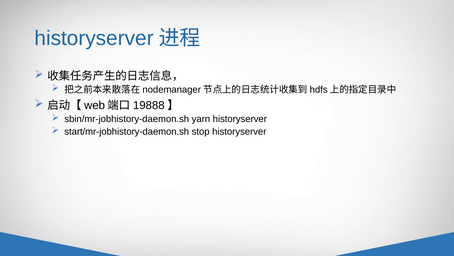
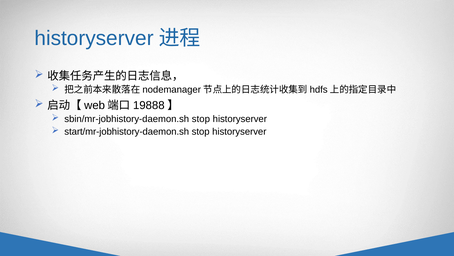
sbin/mr-jobhistory-daemon.sh yarn: yarn -> stop (201, 119)
